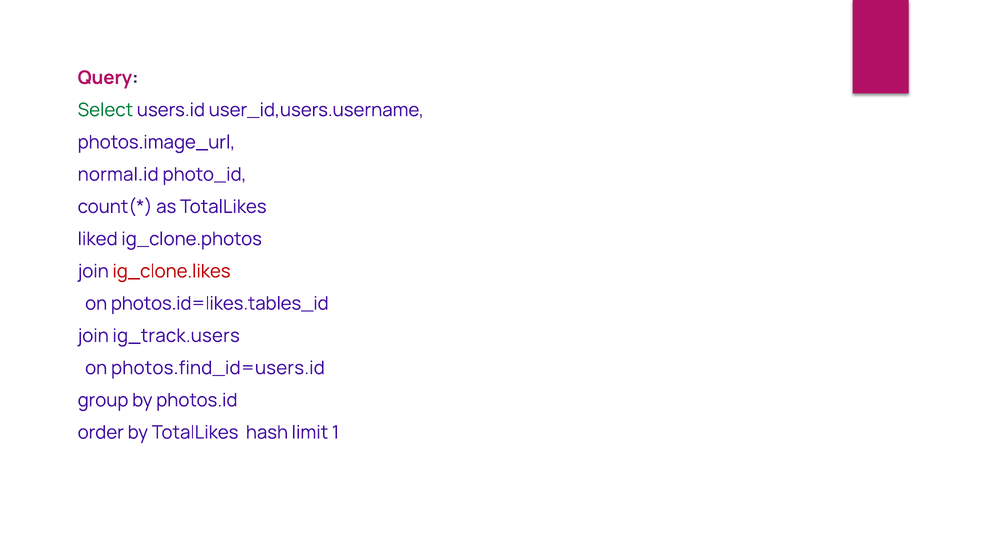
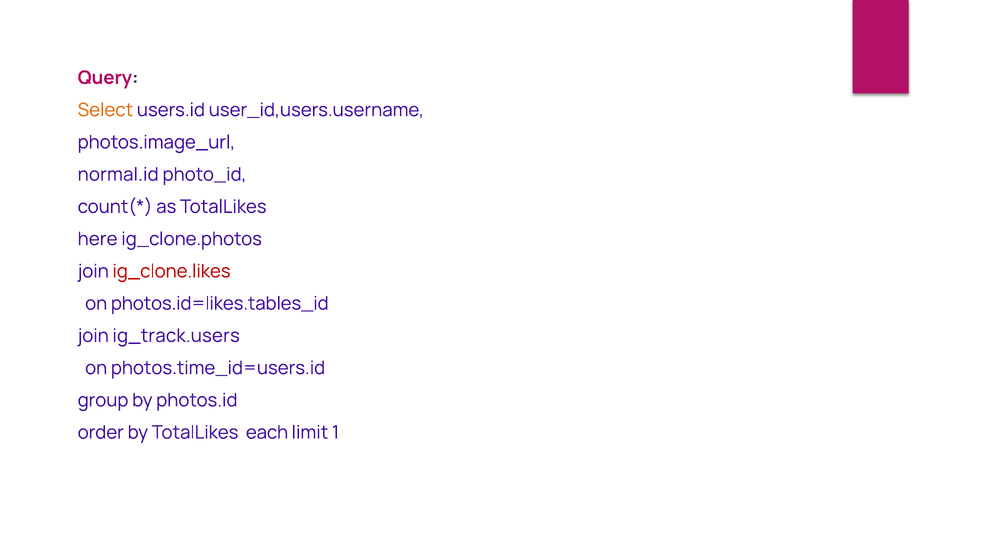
Select colour: green -> orange (105, 110)
liked: liked -> here (98, 239)
photos.find_id=users.id: photos.find_id=users.id -> photos.time_id=users.id (218, 368)
hash: hash -> each (267, 433)
